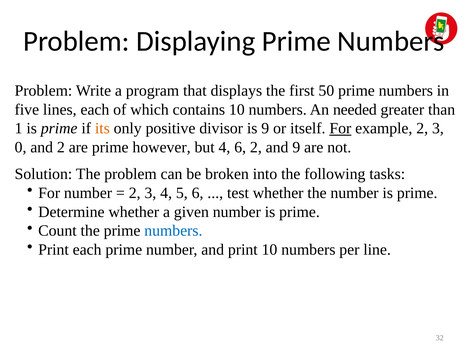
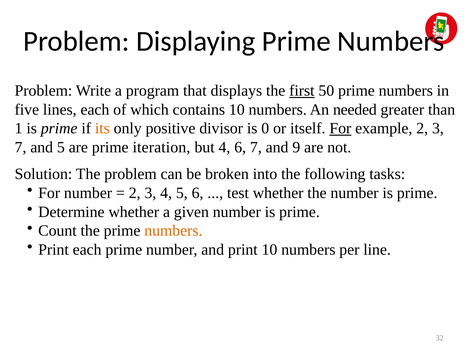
first underline: none -> present (302, 91)
is 9: 9 -> 0 (265, 128)
0: 0 -> 7 (21, 147)
and 2: 2 -> 5 (61, 147)
however: however -> iteration (161, 147)
6 2: 2 -> 7 (256, 147)
numbers colour: blue -> orange (173, 231)
